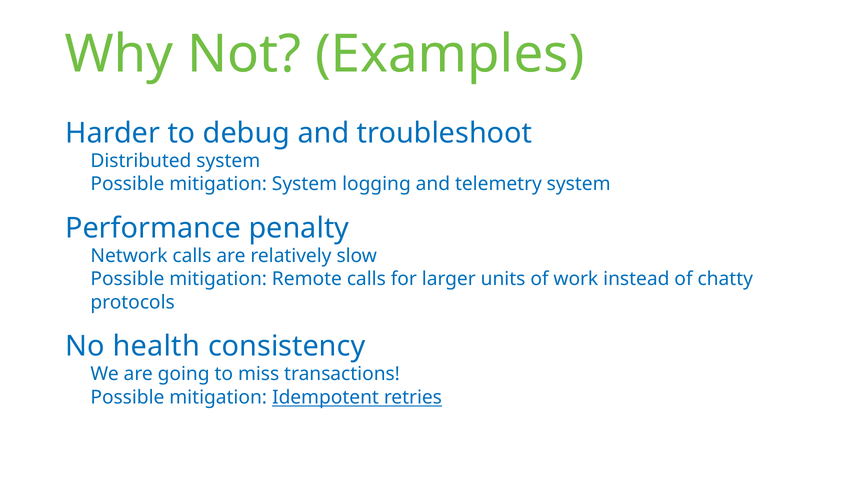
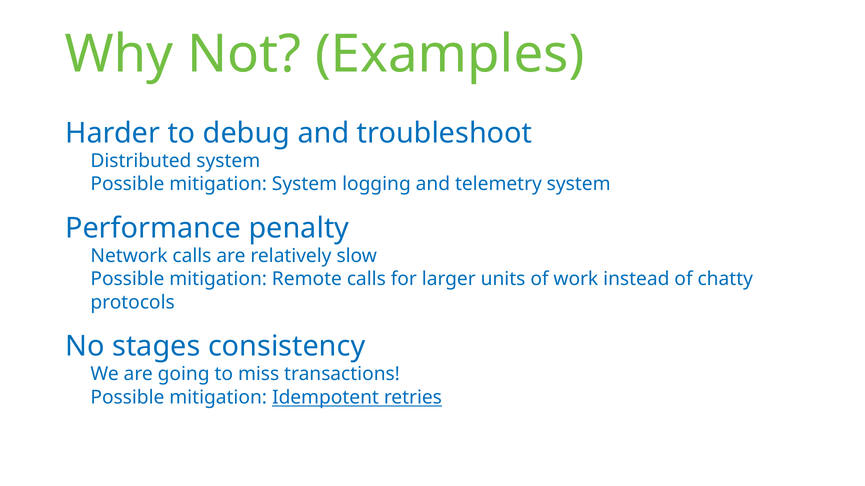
health: health -> stages (156, 346)
